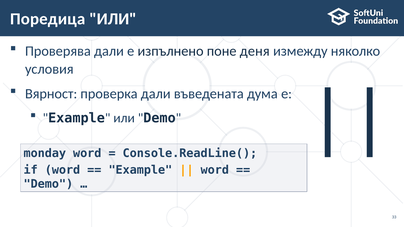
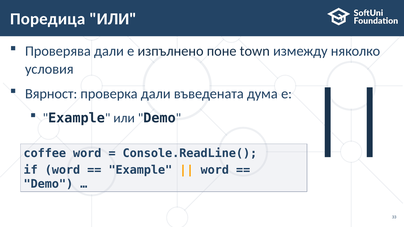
деня: деня -> town (255, 51)
monday: monday -> coffee (45, 153)
